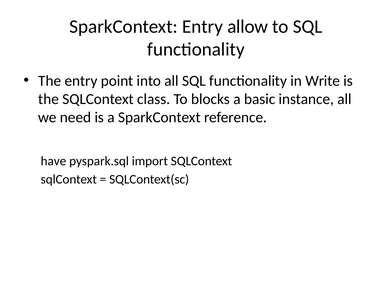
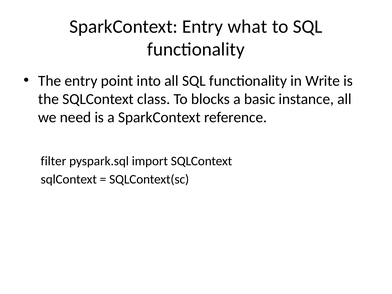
allow: allow -> what (247, 26)
have: have -> filter (53, 161)
